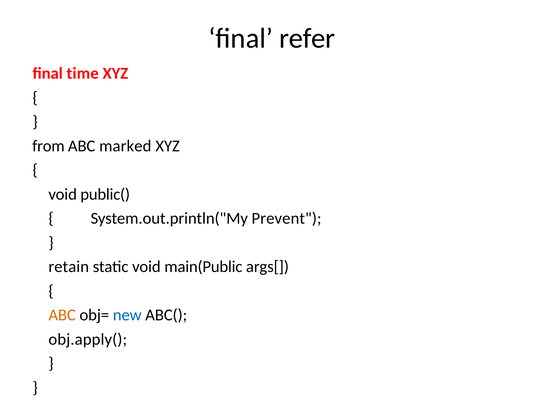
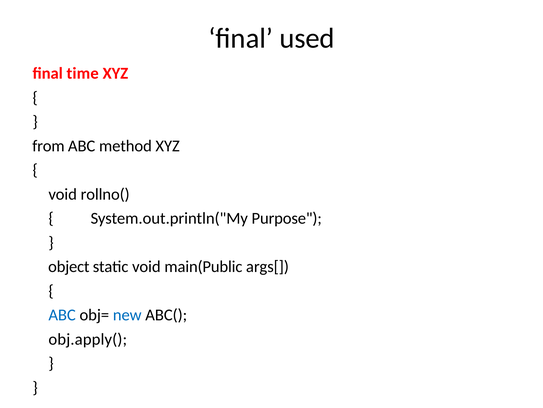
refer: refer -> used (307, 38)
marked: marked -> method (125, 146)
public(: public( -> rollno( (105, 194)
Prevent: Prevent -> Purpose (287, 218)
retain: retain -> object (69, 266)
ABC colour: orange -> blue (62, 315)
